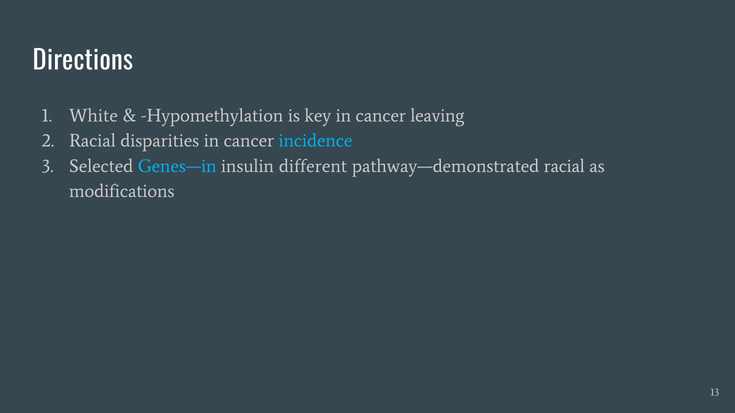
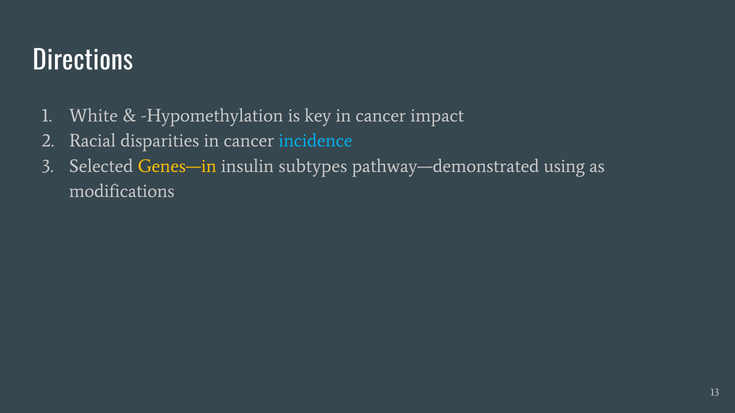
leaving: leaving -> impact (437, 116)
Genes—in colour: light blue -> yellow (177, 166)
different: different -> subtypes (313, 166)
pathway—demonstrated racial: racial -> using (564, 166)
